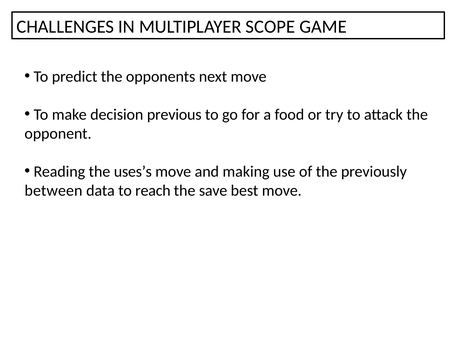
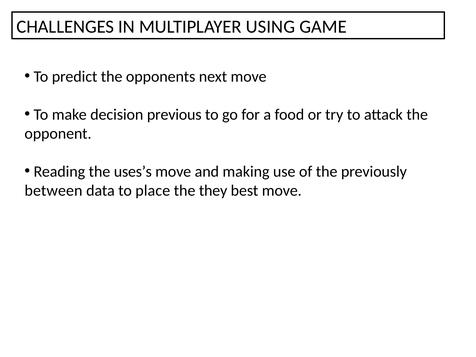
SCOPE: SCOPE -> USING (270, 27)
reach: reach -> place (153, 191)
save: save -> they (213, 191)
